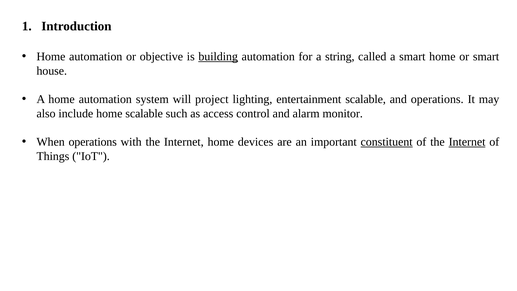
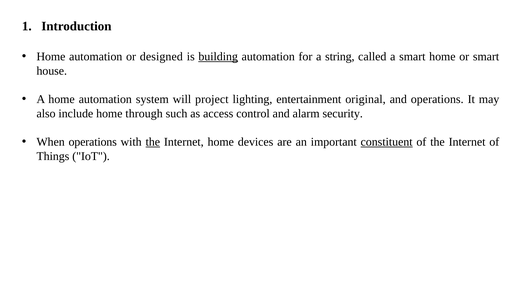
objective: objective -> designed (161, 57)
entertainment scalable: scalable -> original (366, 99)
home scalable: scalable -> through (144, 113)
monitor: monitor -> security (343, 113)
the underline: none -> present (153, 142)
Internet underline: present -> none (467, 142)
